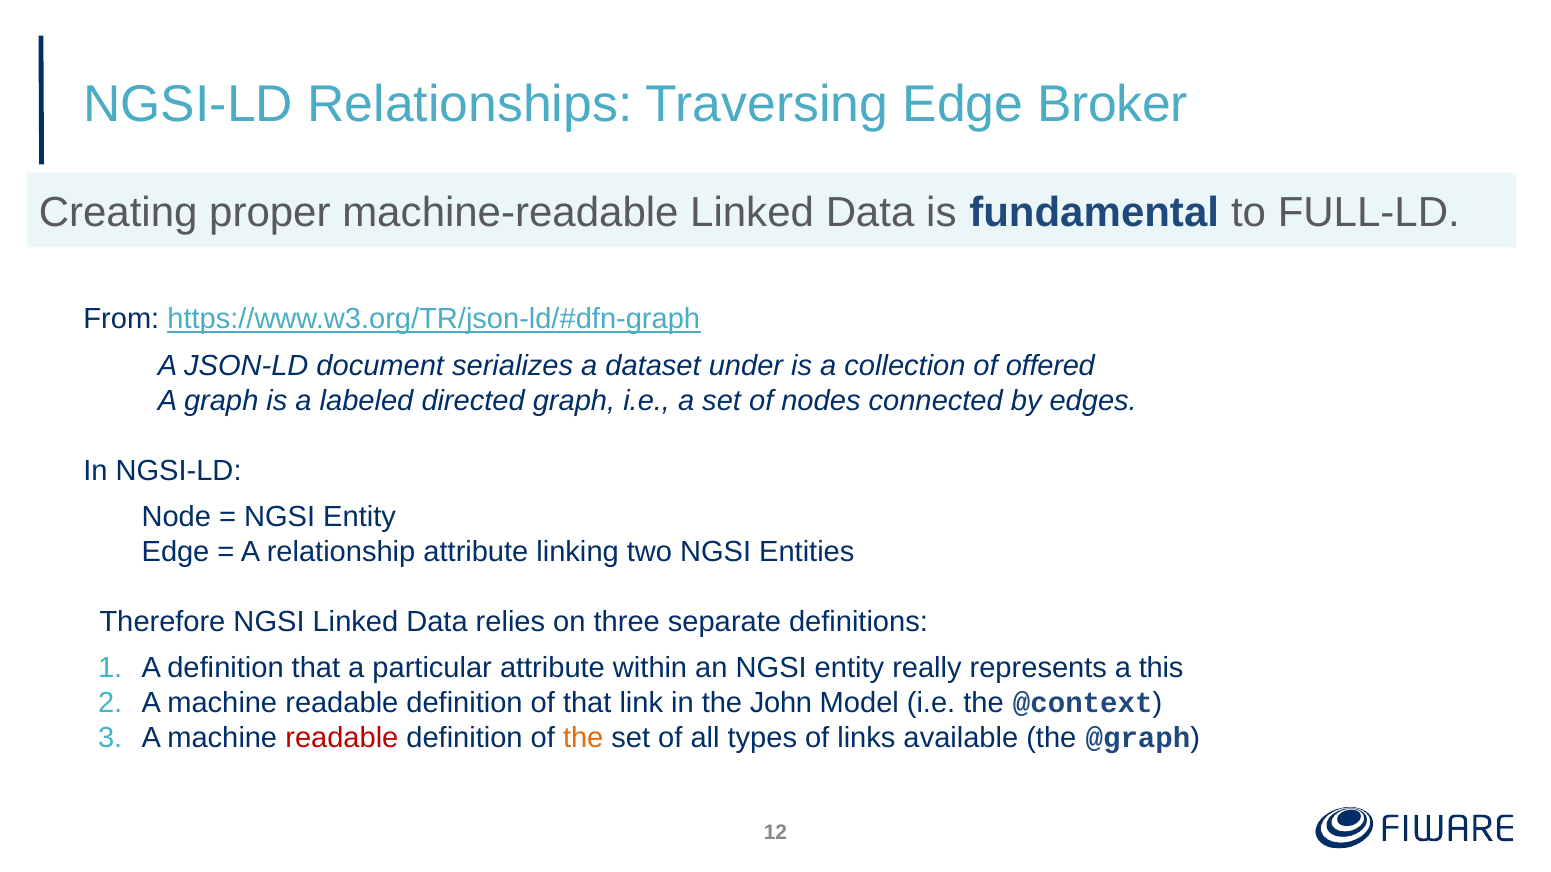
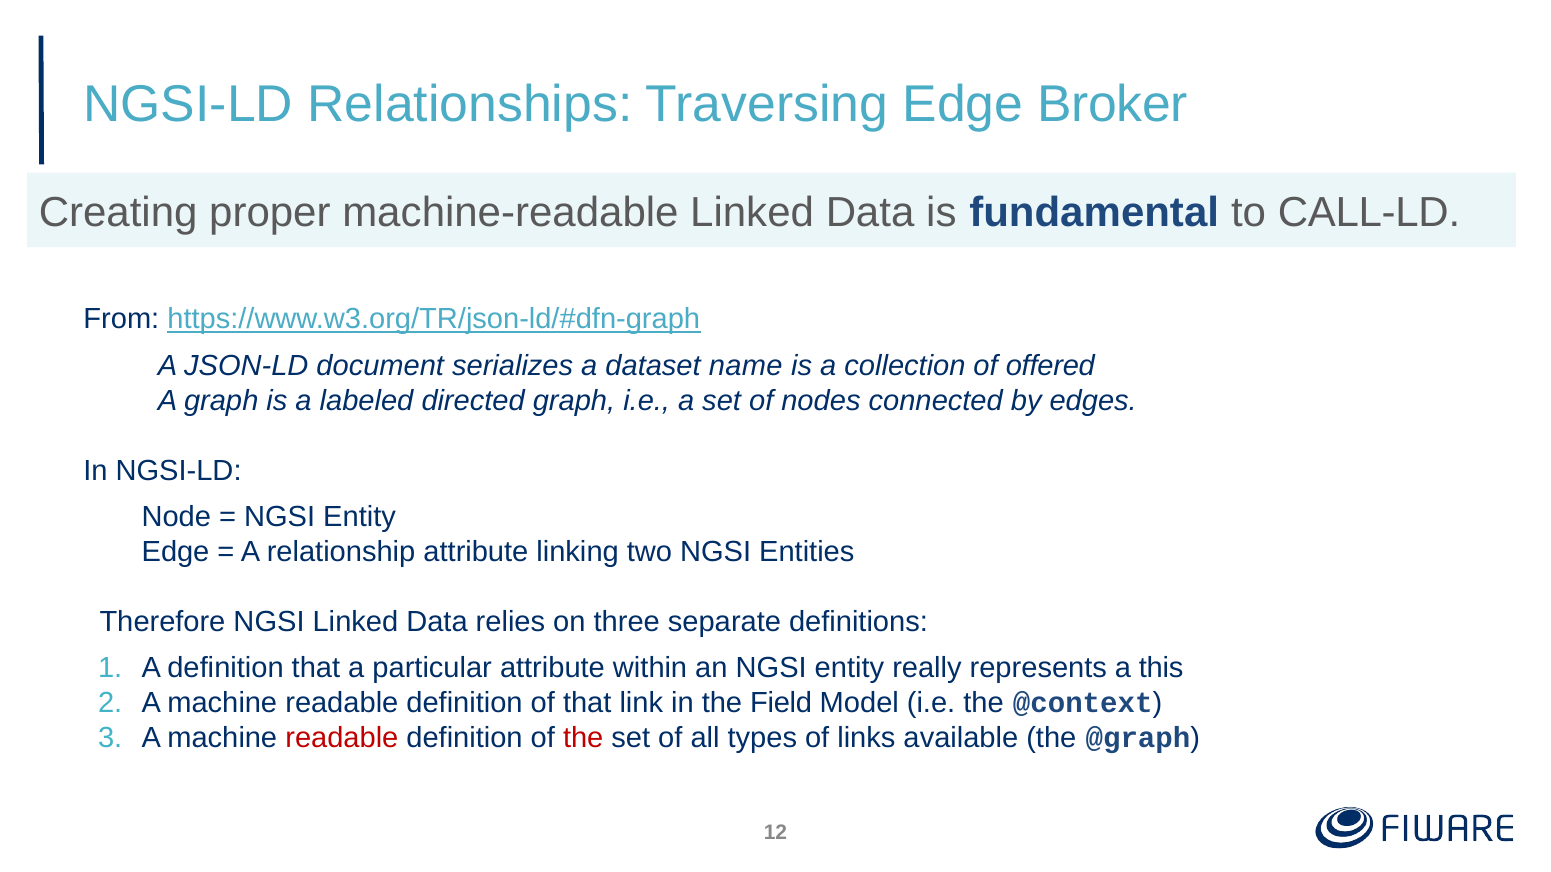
FULL-LD: FULL-LD -> CALL-LD (1369, 212)
under: under -> name (746, 366)
John: John -> Field (781, 703)
the colour: orange -> red (583, 738)
